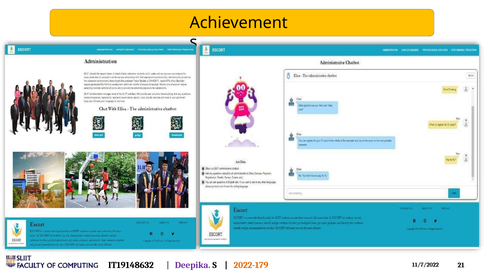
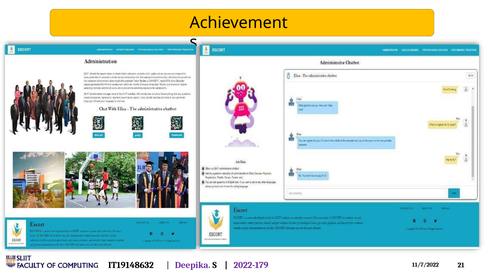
2022-179 colour: orange -> purple (251, 265)
